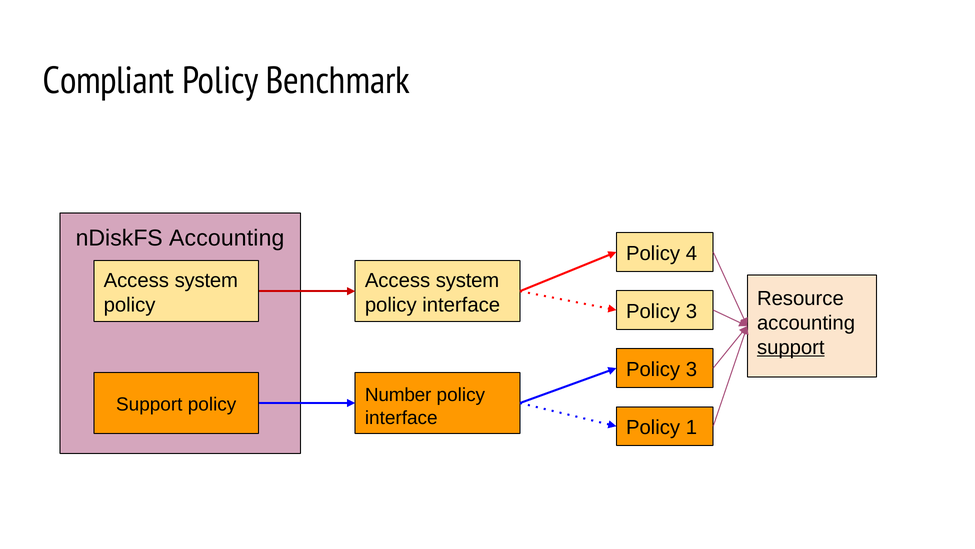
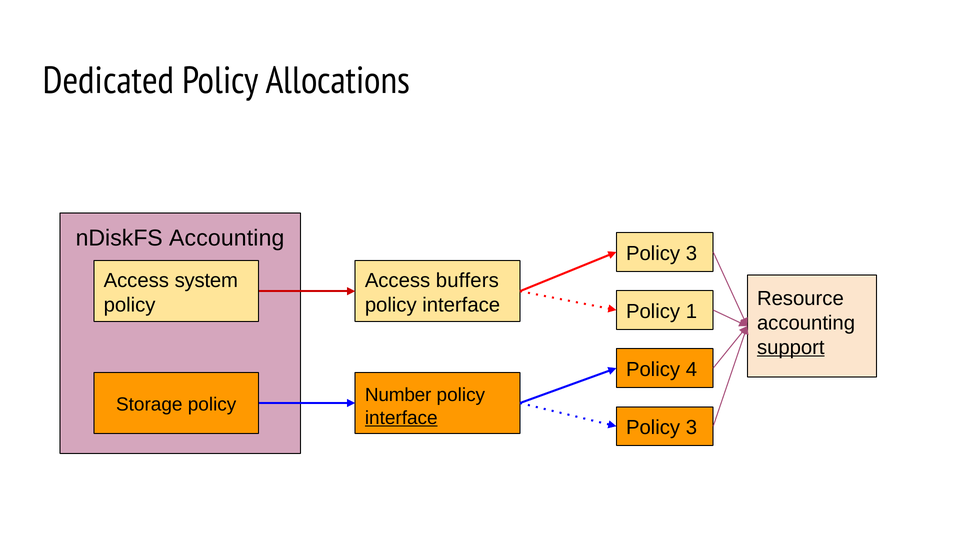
Compliant: Compliant -> Dedicated (109, 81)
Benchmark: Benchmark -> Allocations (338, 81)
4: 4 -> 3 (691, 253)
system: system -> buffers (467, 280)
3: 3 -> 1 (691, 311)
3: 3 -> 4 (691, 369)
Support: Support -> Storage (149, 404)
interface underline: none -> present (401, 417)
1: 1 -> 3 (691, 427)
